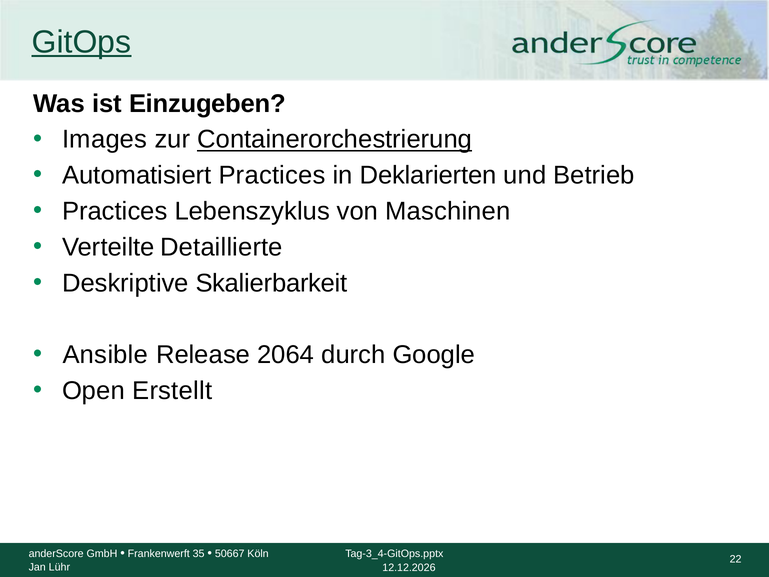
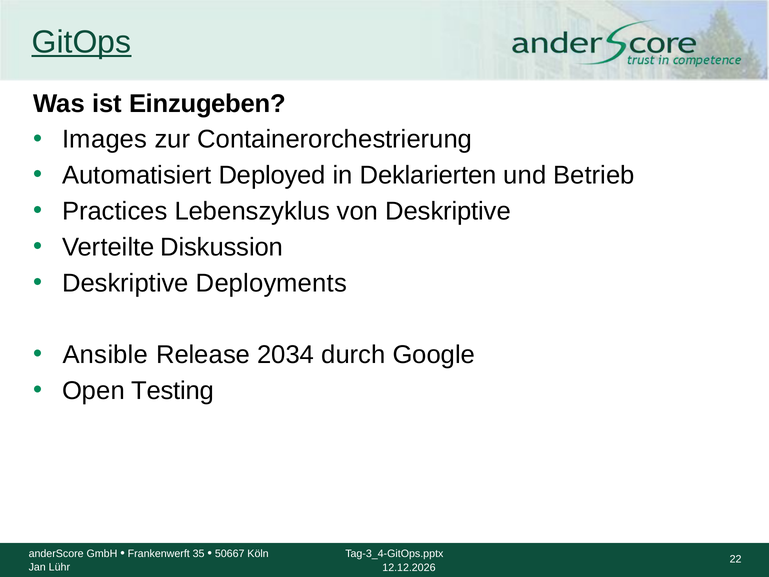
Containerorchestrierung underline: present -> none (335, 139)
Automatisiert Practices: Practices -> Deployed (272, 175)
von Maschinen: Maschinen -> Deskriptive (448, 211)
Detaillierte: Detaillierte -> Diskussion (222, 247)
Skalierbarkeit: Skalierbarkeit -> Deployments (271, 283)
2064: 2064 -> 2034 (286, 355)
Erstellt: Erstellt -> Testing (173, 391)
